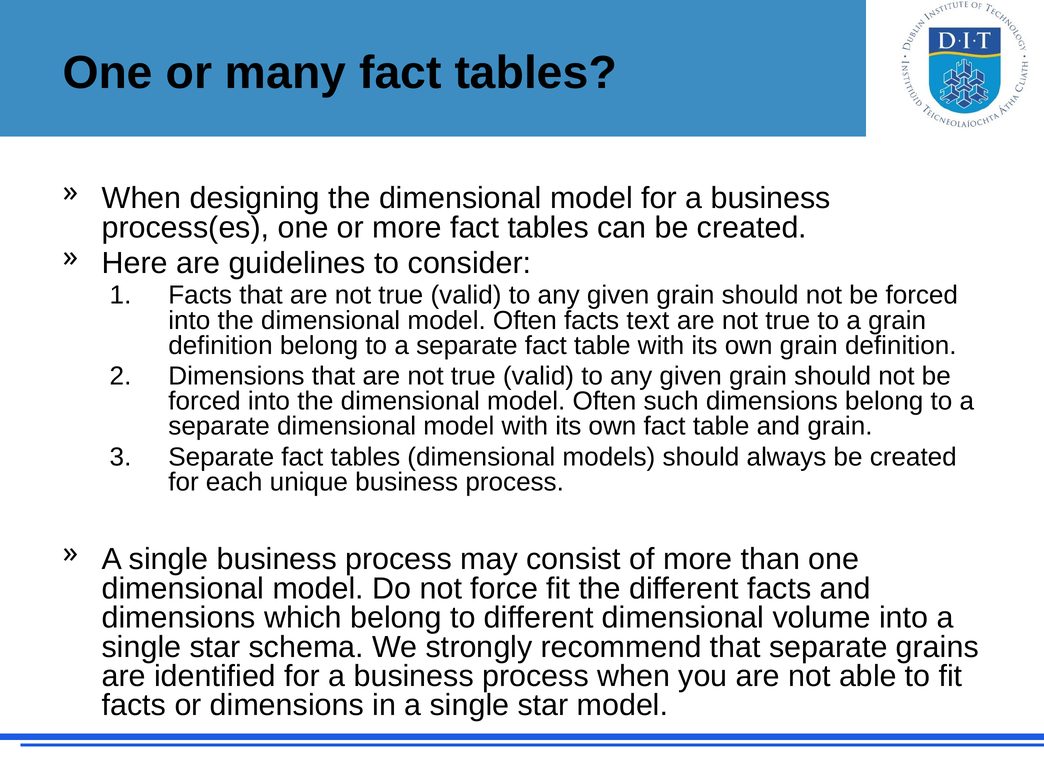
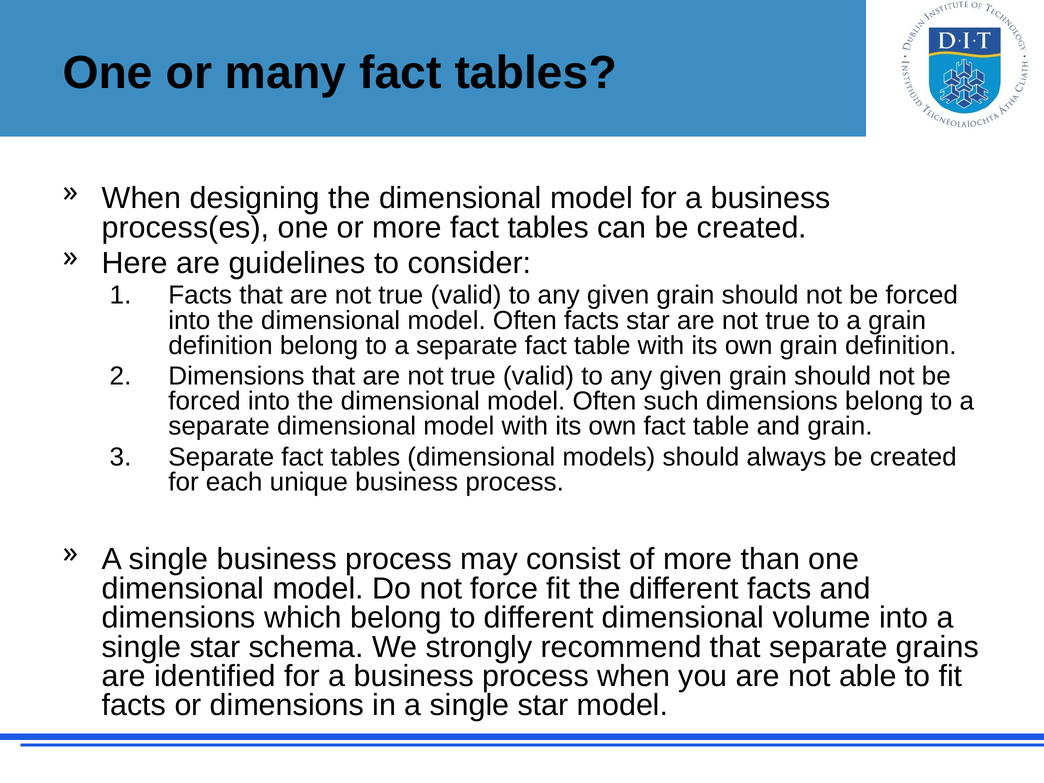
facts text: text -> star (648, 320)
